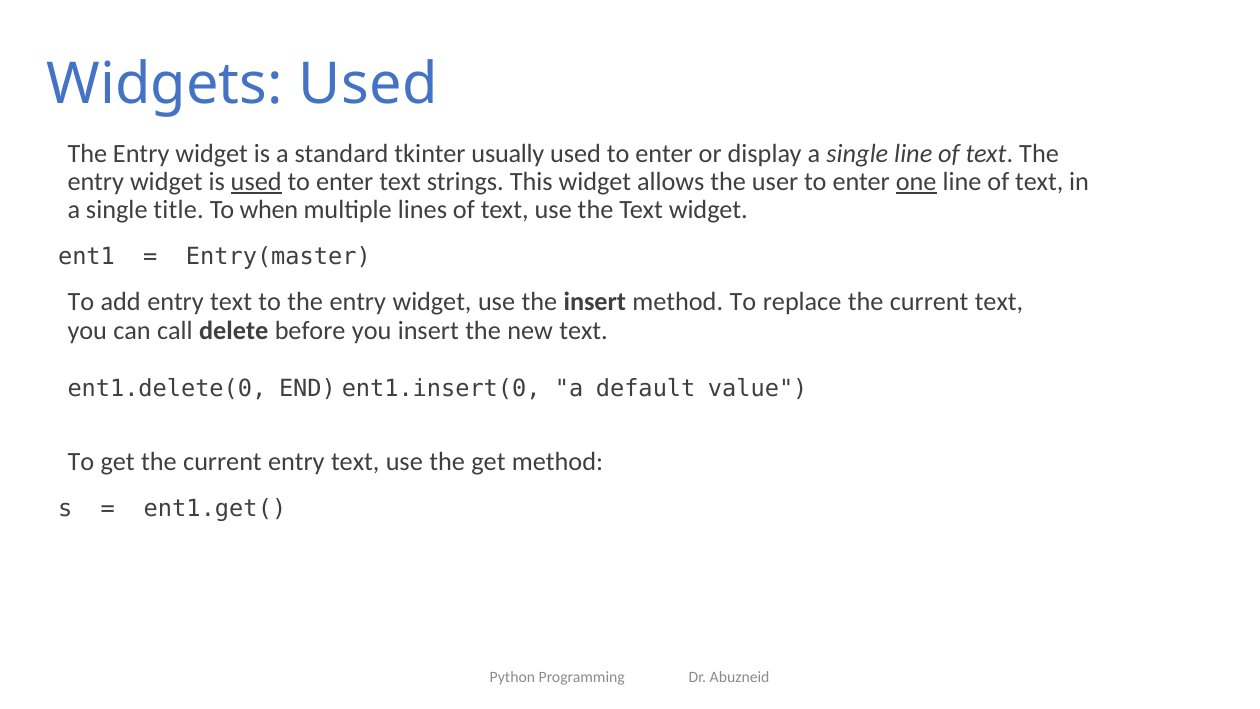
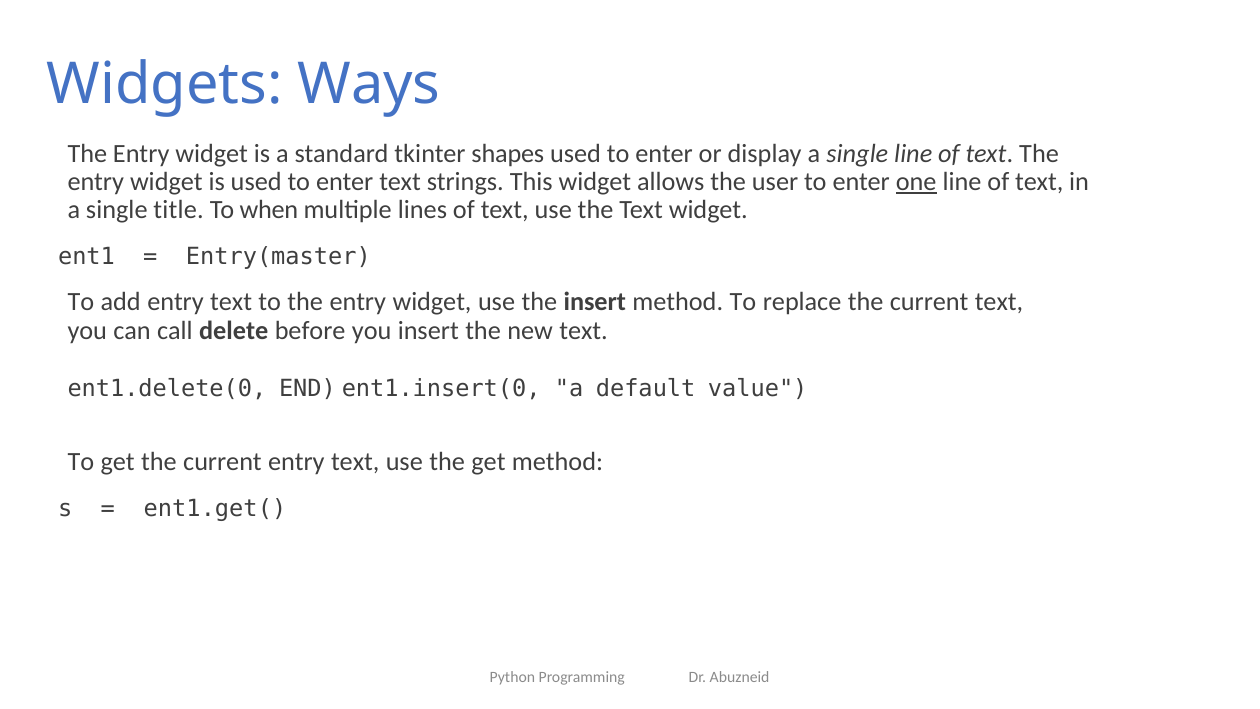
Widgets Used: Used -> Ways (369, 84)
usually: usually -> shapes (508, 153)
used underline: present -> none (256, 182)
